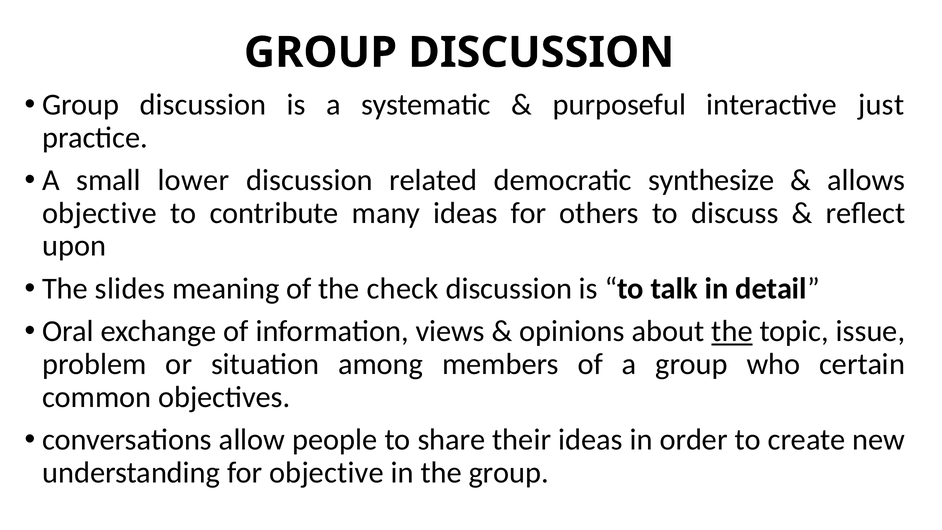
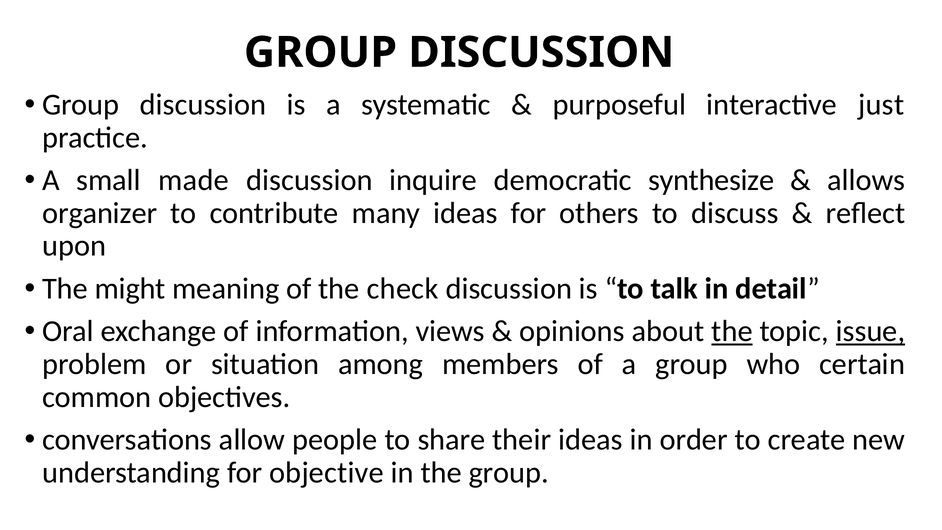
lower: lower -> made (193, 180)
related: related -> inquire (433, 180)
objective: objective -> organizer (100, 213)
slides: slides -> might (130, 289)
issue underline: none -> present (870, 331)
